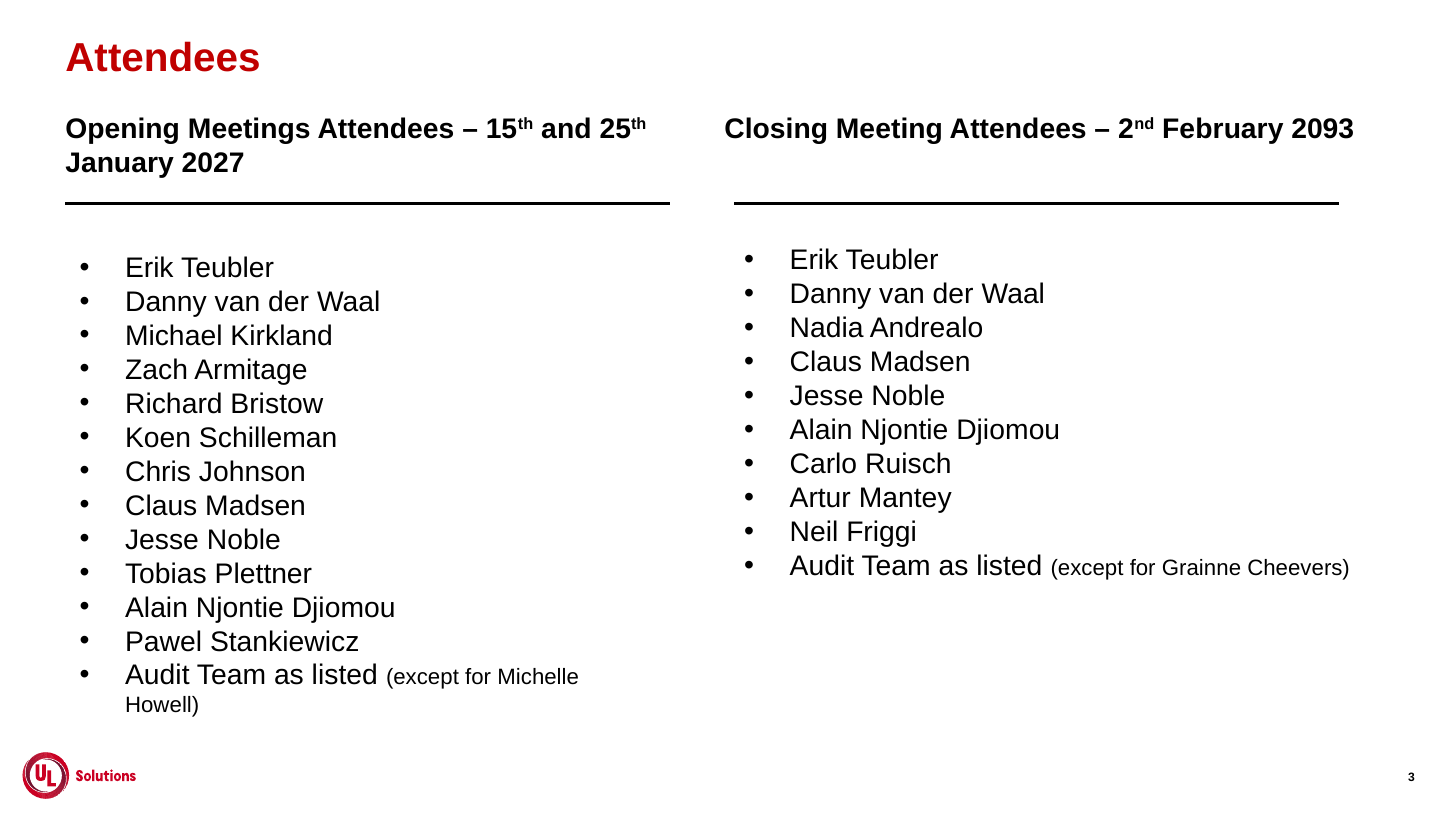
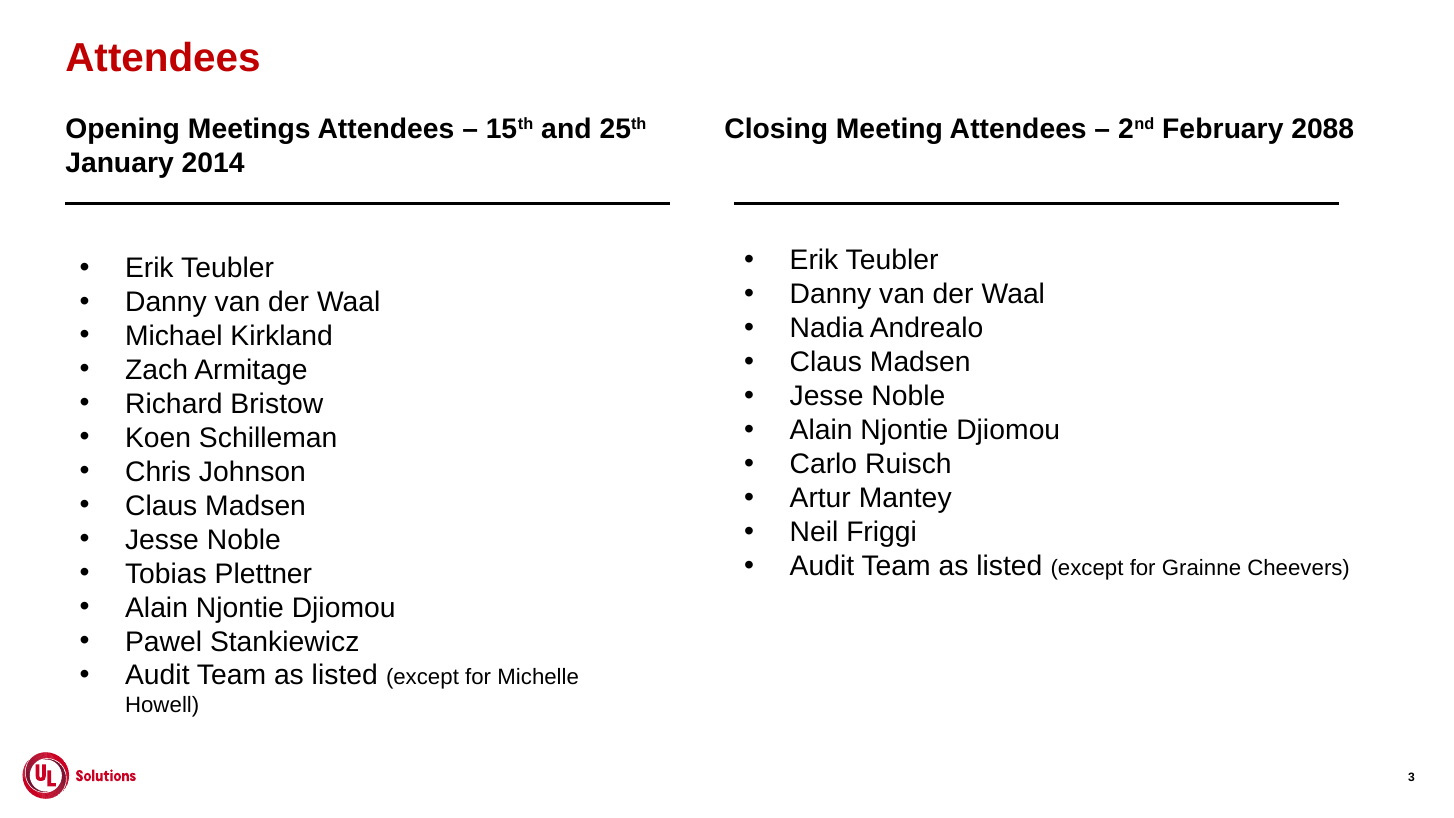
2093: 2093 -> 2088 (1323, 129)
2027: 2027 -> 2014 (213, 163)
